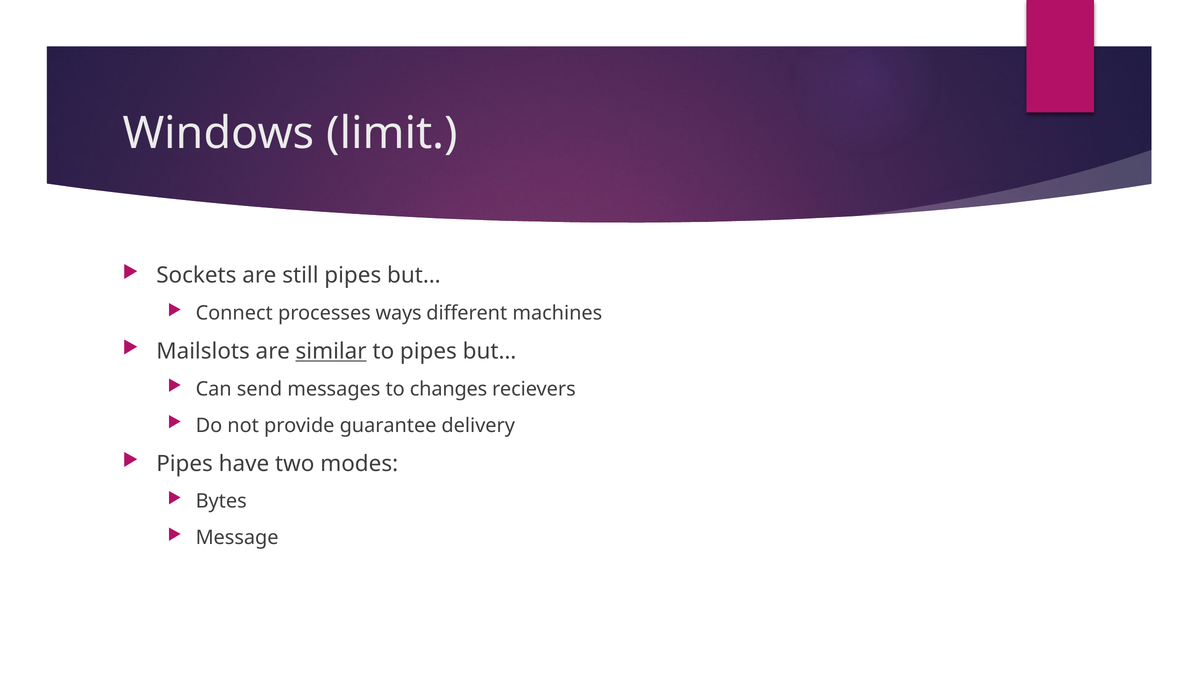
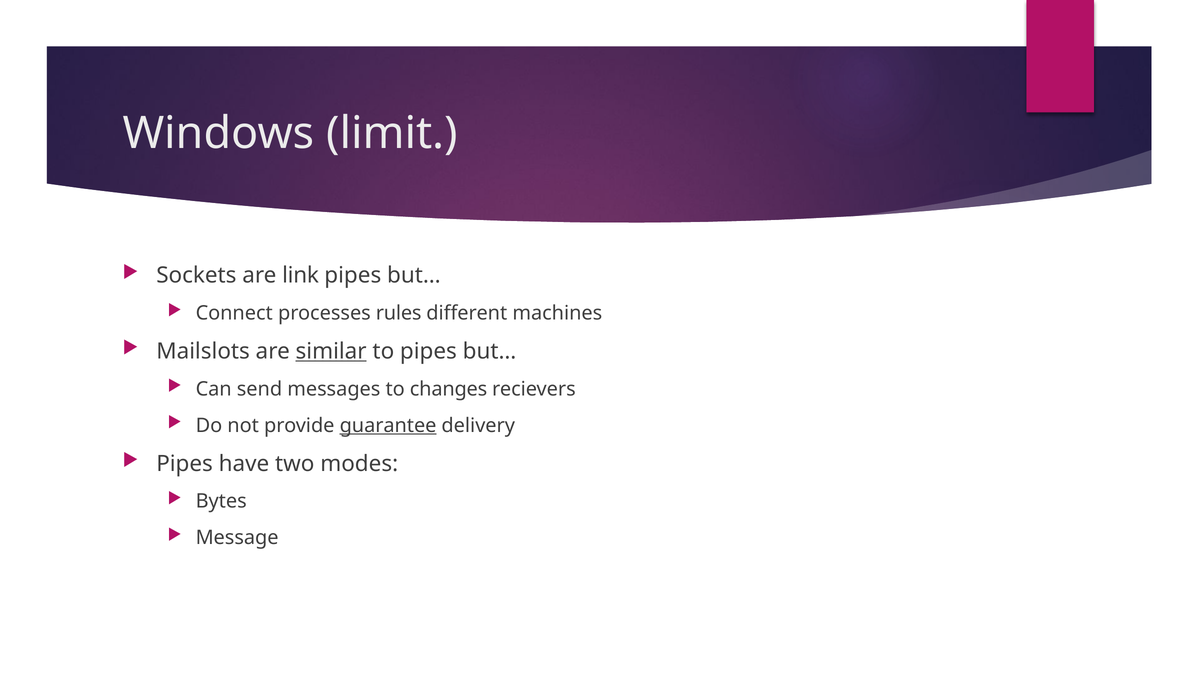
still: still -> link (301, 276)
ways: ways -> rules (399, 313)
guarantee underline: none -> present (388, 426)
